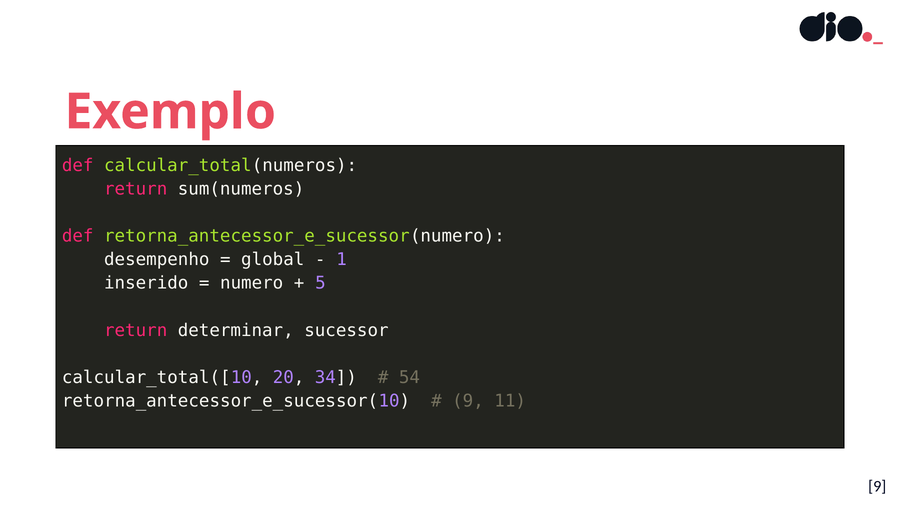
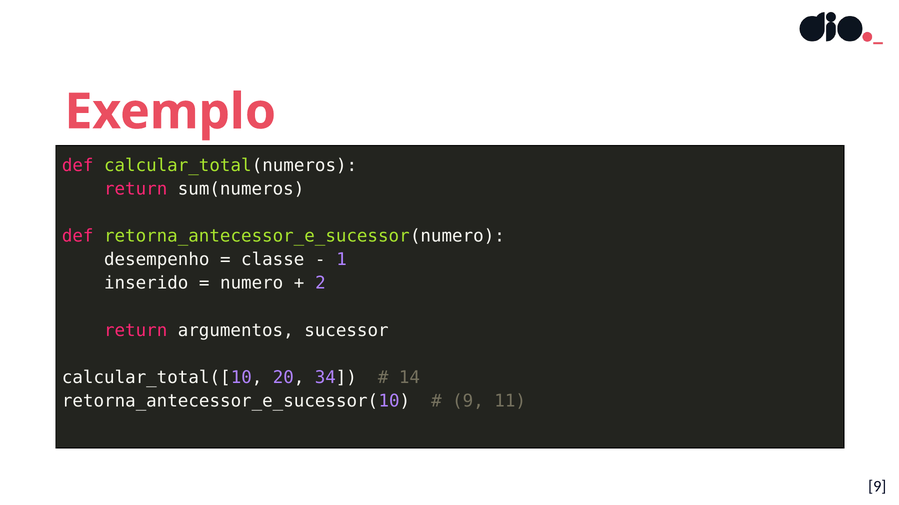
global: global -> classe (273, 260)
5: 5 -> 2 (320, 284)
determinar: determinar -> argumentos (236, 331)
54: 54 -> 14 (409, 378)
